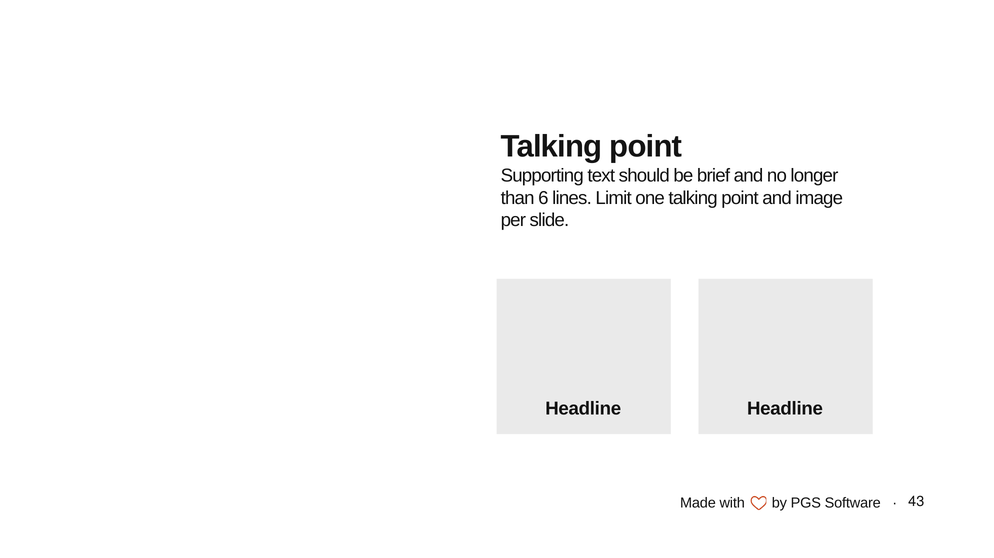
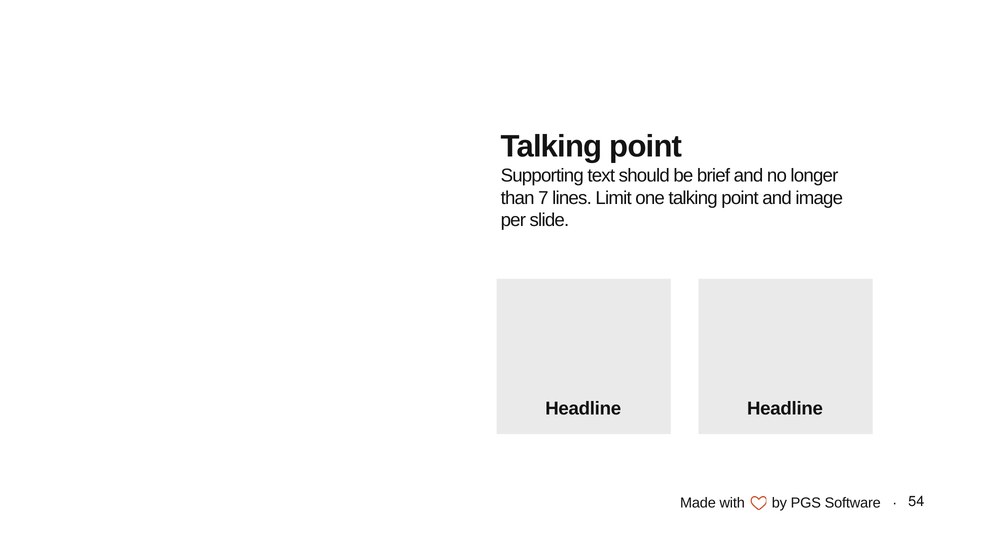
6: 6 -> 7 (543, 198)
43: 43 -> 54 (916, 501)
